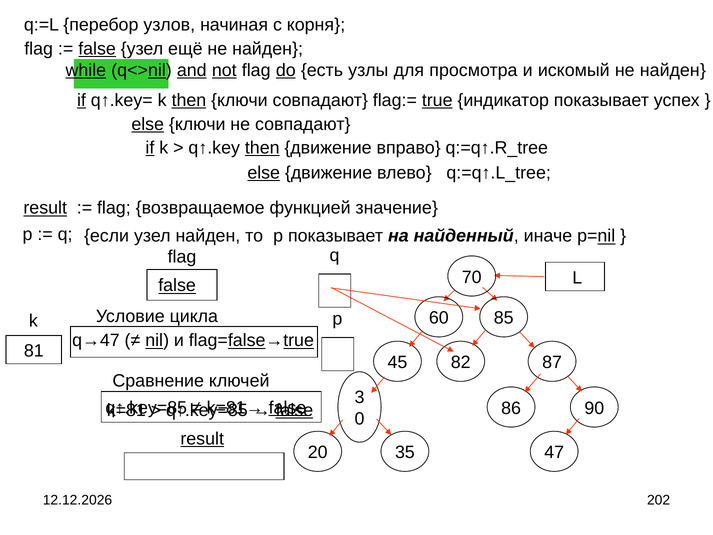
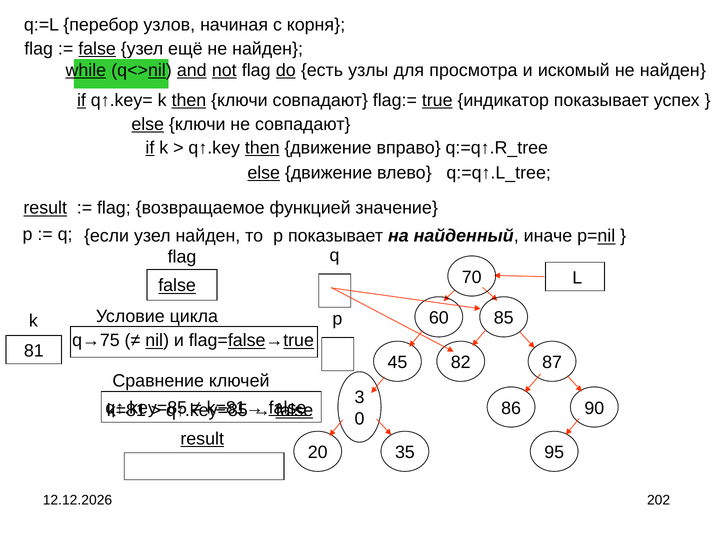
q→47: q→47 -> q→75 (96, 340)
47: 47 -> 95 (554, 452)
